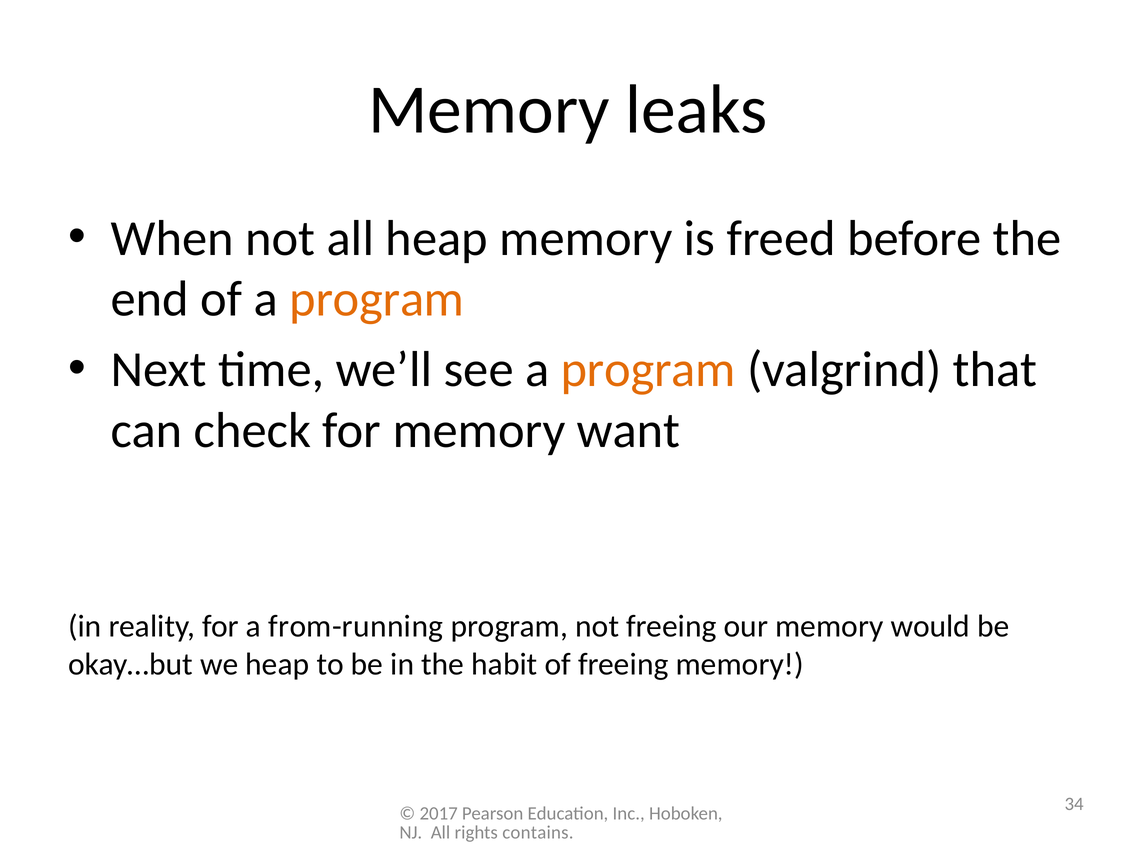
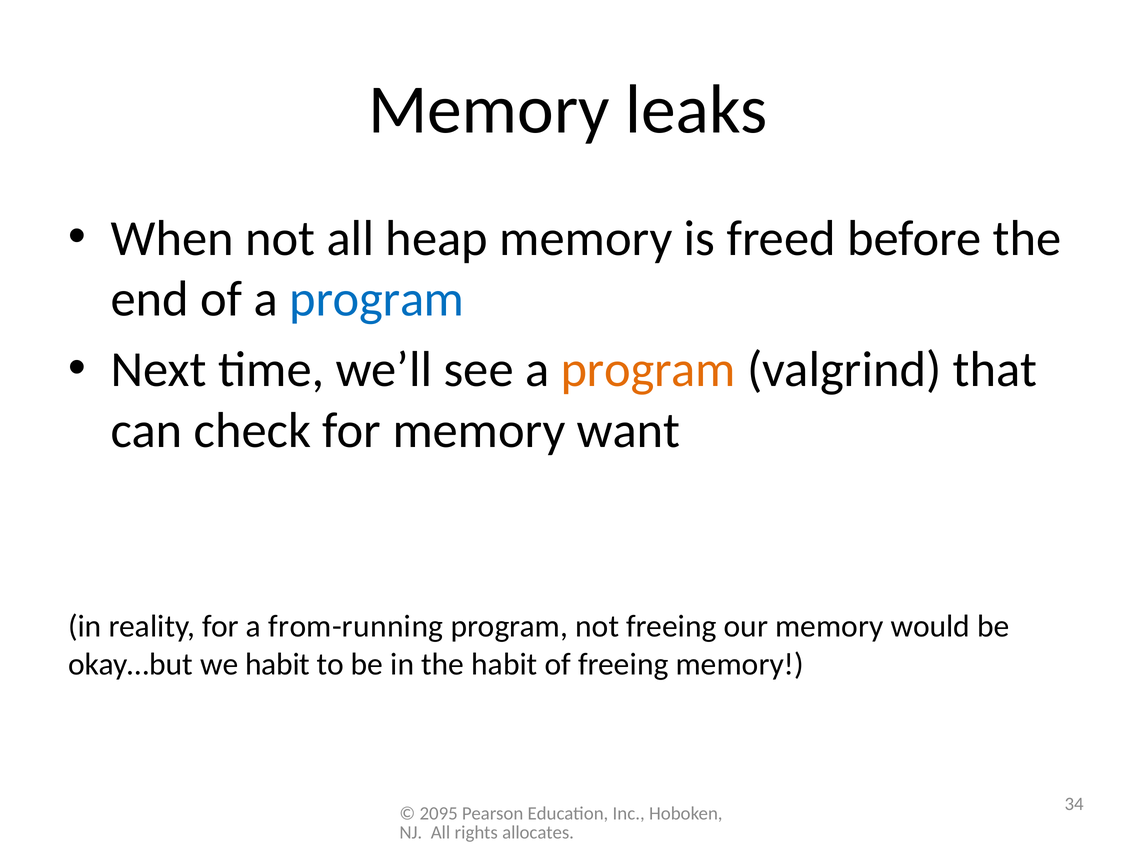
program colour: orange -> blue (377, 299)
we heap: heap -> habit (278, 664)
2017: 2017 -> 2095 (439, 813)
contains: contains -> allocates (538, 832)
